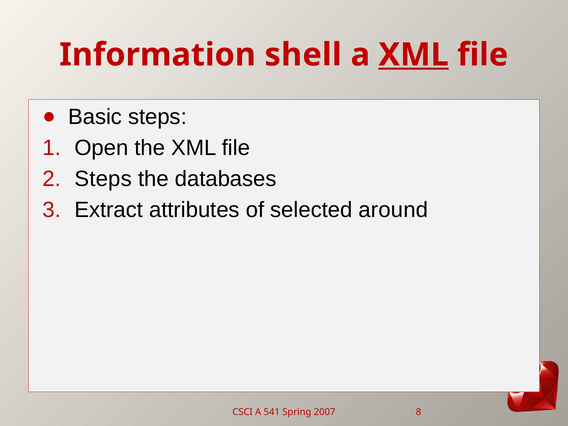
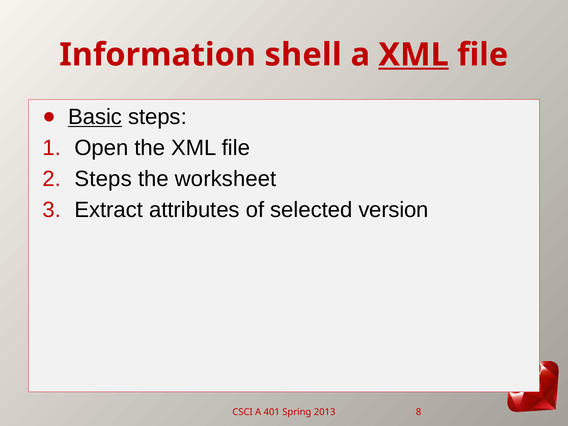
Basic underline: none -> present (95, 117)
databases: databases -> worksheet (226, 179)
around: around -> version (393, 210)
541: 541 -> 401 (272, 412)
2007: 2007 -> 2013 (325, 412)
